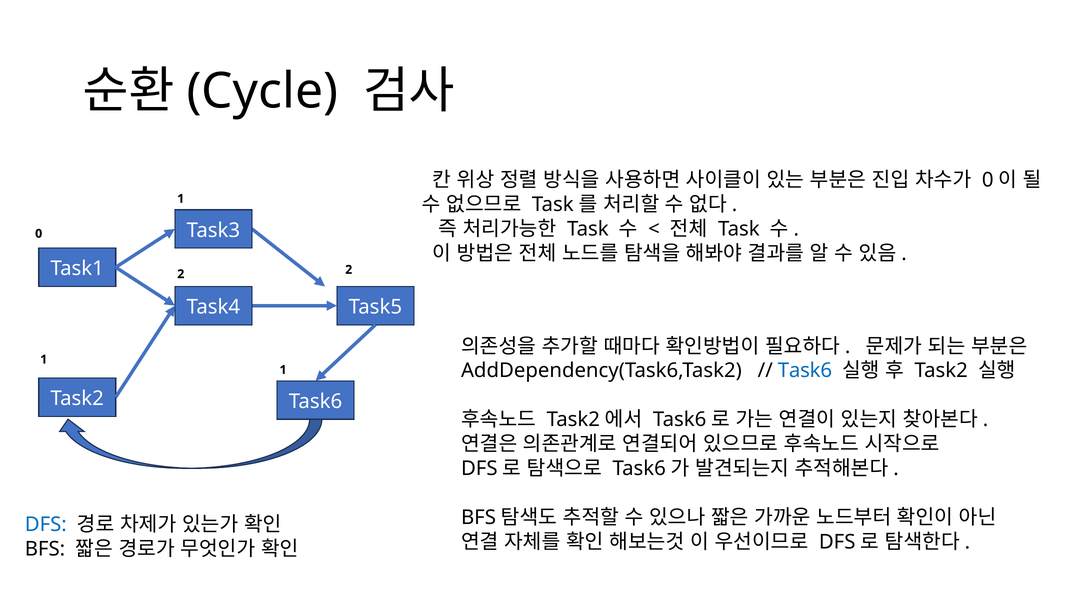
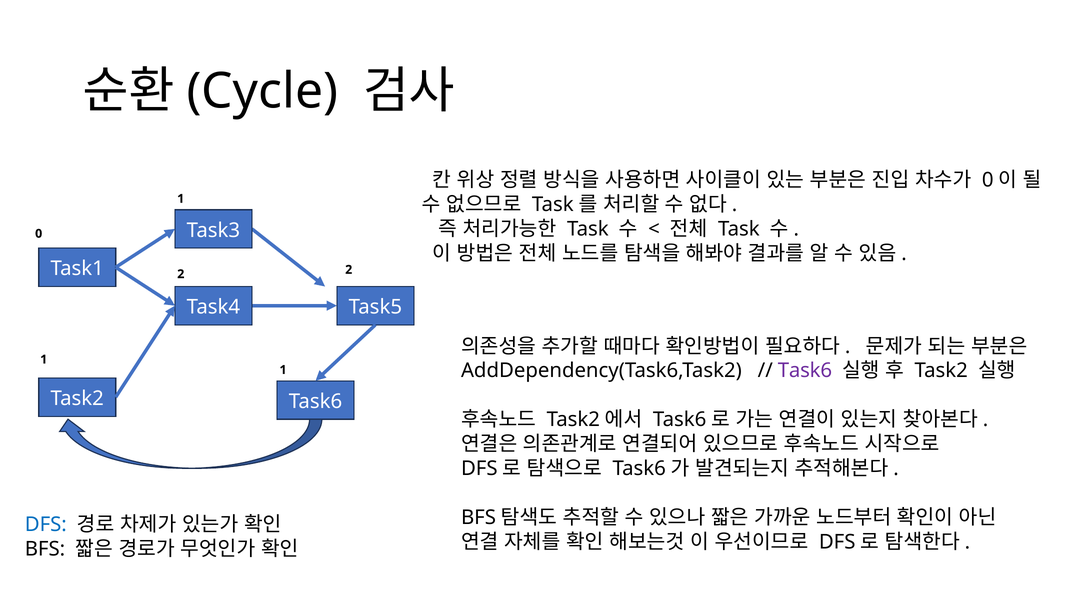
Task6 colour: blue -> purple (805, 371)
